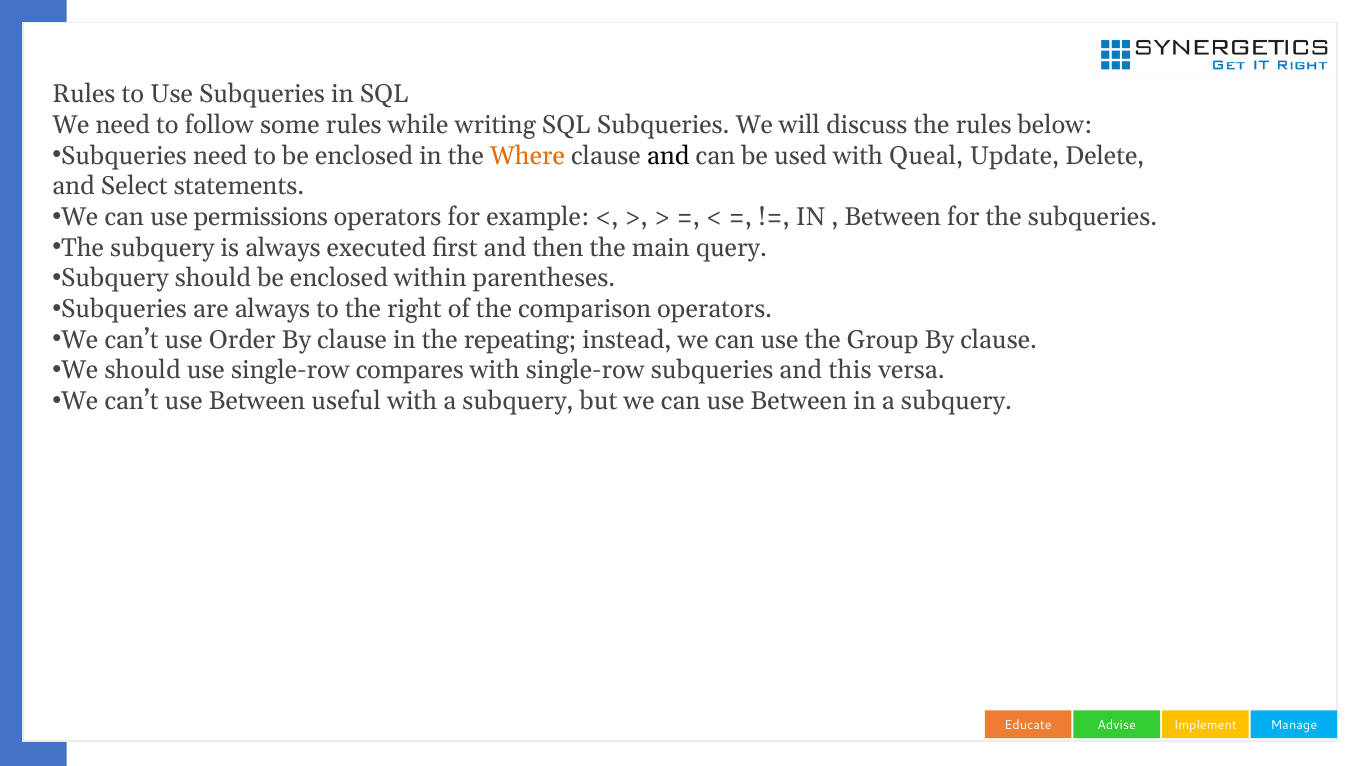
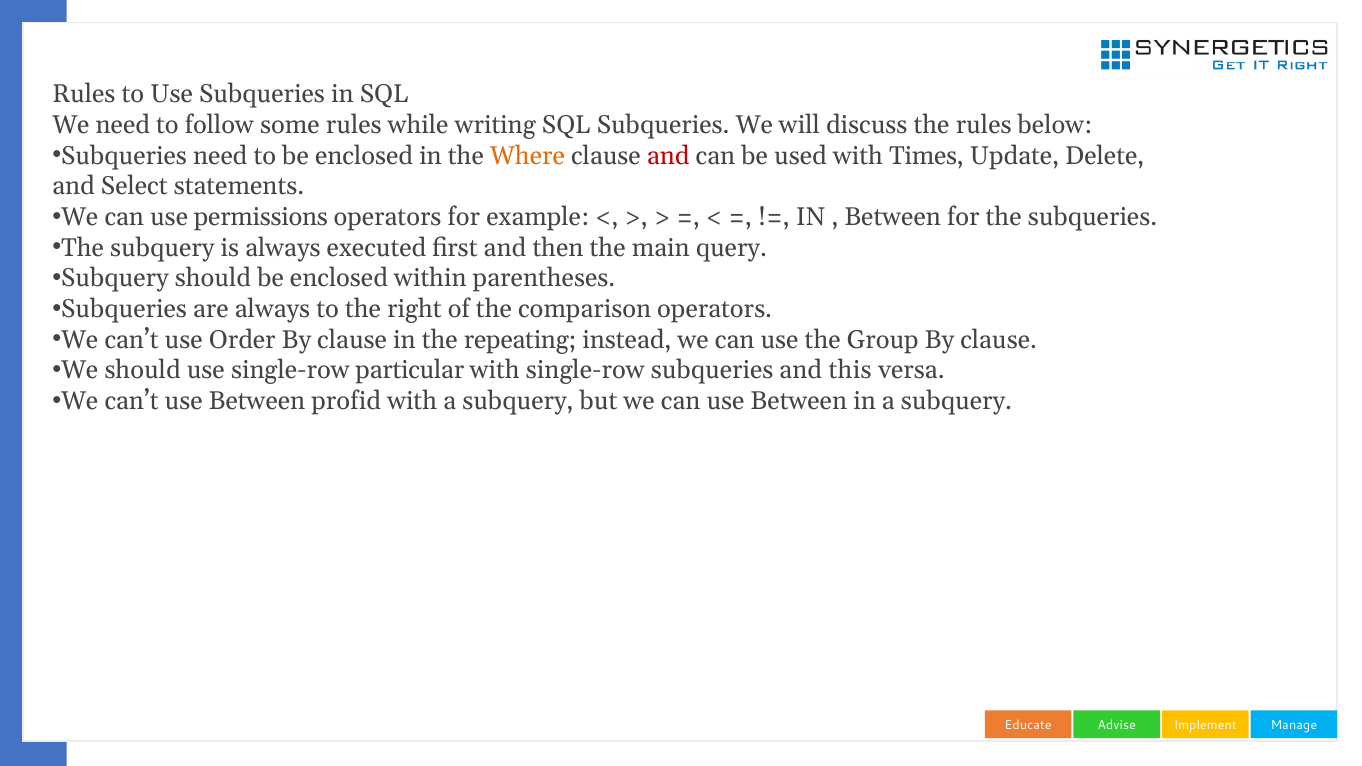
and colour: black -> red (668, 156)
Queal: Queal -> Times (926, 156)
compares: compares -> particular (410, 370)
useful: useful -> profid (346, 401)
